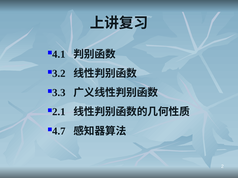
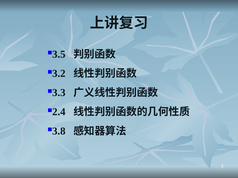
4.1: 4.1 -> 3.5 (59, 54)
2.1: 2.1 -> 2.4 (59, 112)
4.7: 4.7 -> 3.8 (59, 131)
